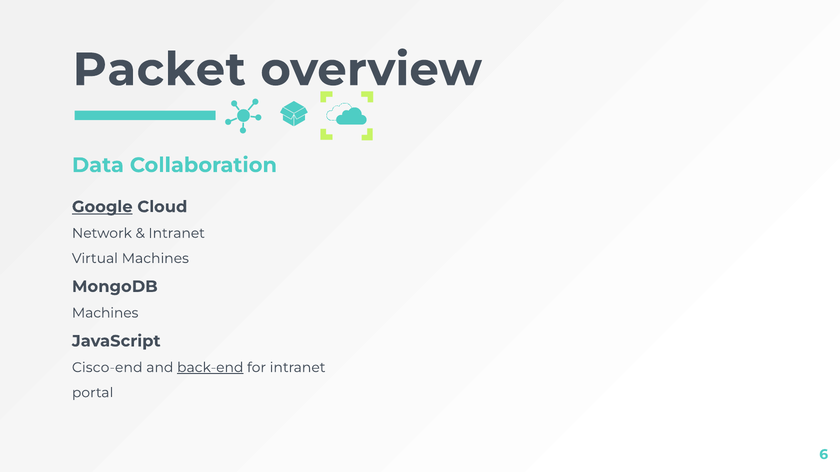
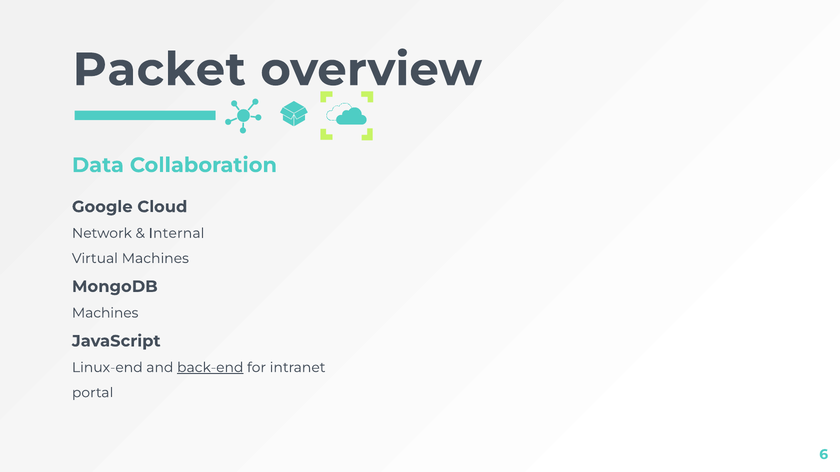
Google underline: present -> none (102, 207)
Intranet: Intranet -> Internal (177, 233)
Cisco-end: Cisco-end -> Linux-end (107, 368)
